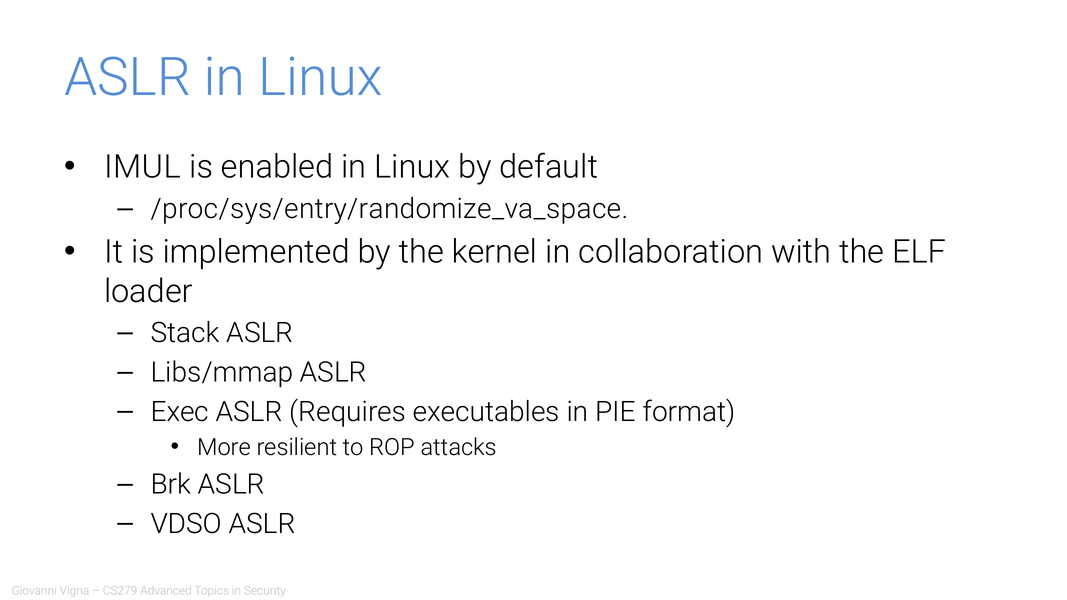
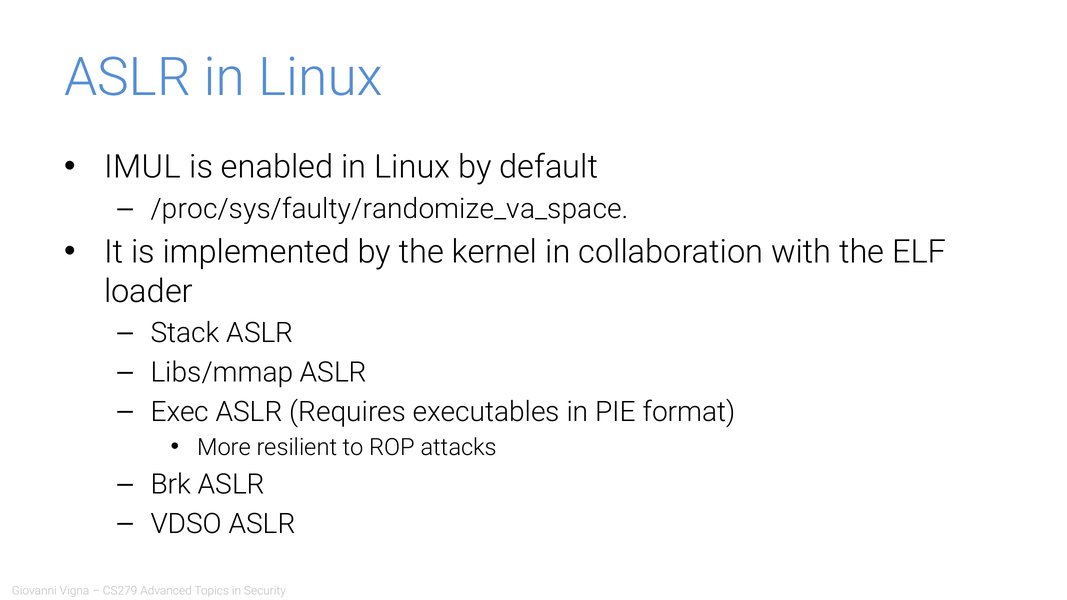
/proc/sys/entry/randomize_va_space: /proc/sys/entry/randomize_va_space -> /proc/sys/faulty/randomize_va_space (390, 209)
